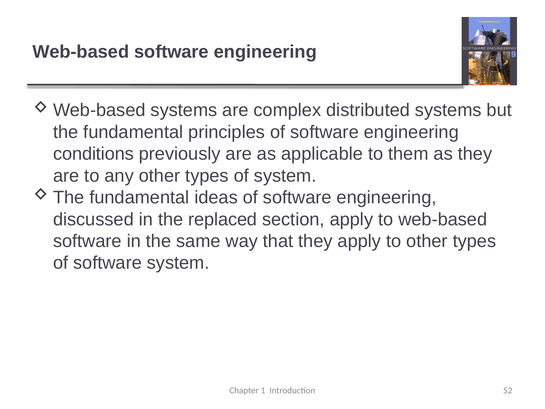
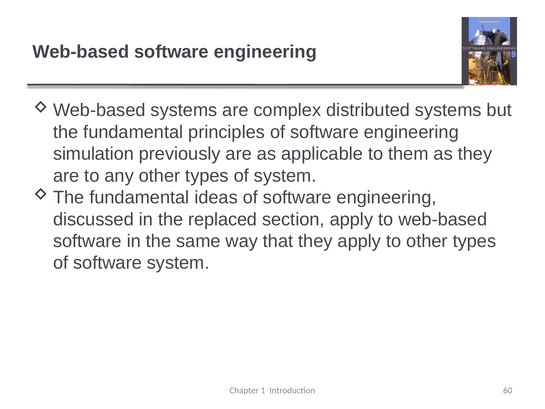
conditions: conditions -> simulation (94, 154)
52: 52 -> 60 (508, 390)
